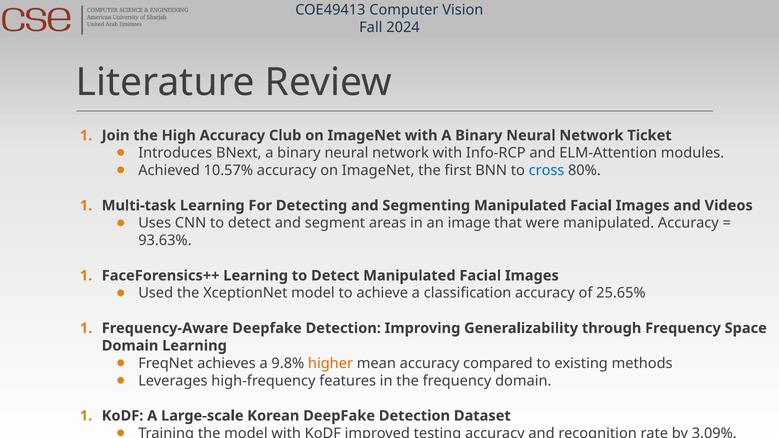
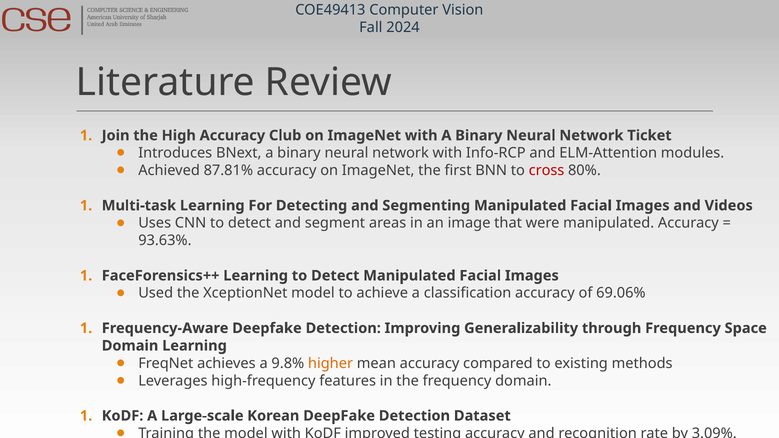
10.57%: 10.57% -> 87.81% (228, 171)
cross colour: blue -> red (547, 171)
25.65%: 25.65% -> 69.06% (621, 293)
